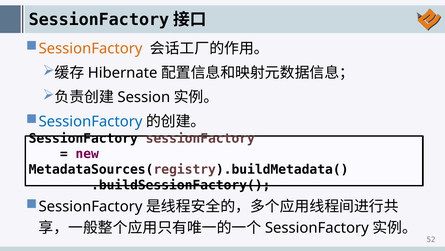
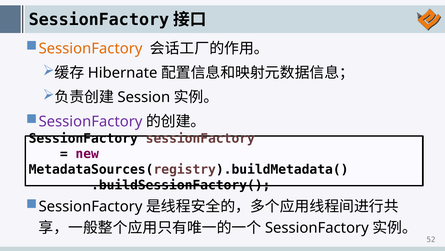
SessionFactory colour: blue -> purple (91, 121)
